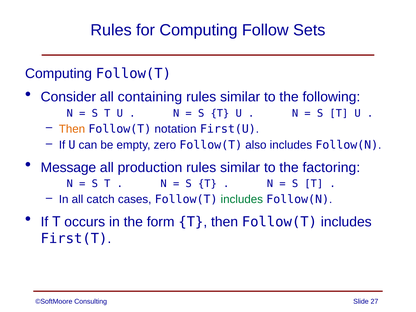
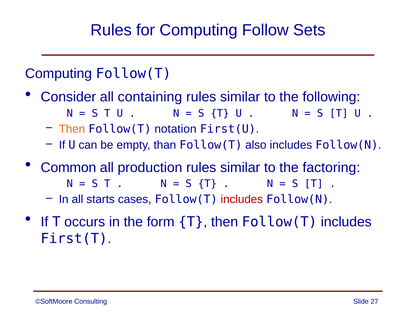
zero: zero -> than (165, 145)
Message: Message -> Common (68, 167)
catch: catch -> starts (101, 199)
includes colour: green -> red (242, 199)
